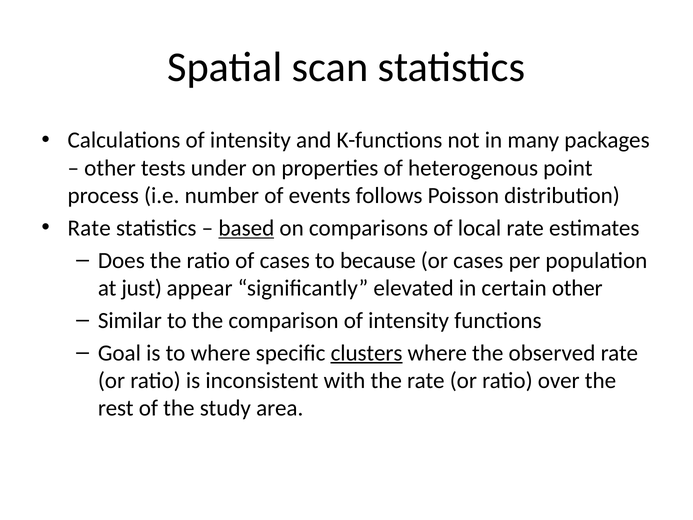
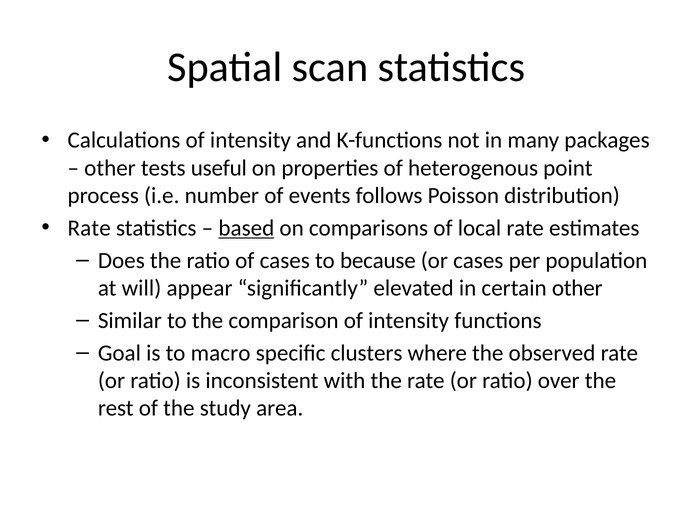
under: under -> useful (219, 168)
just: just -> will (141, 288)
to where: where -> macro (221, 353)
clusters underline: present -> none (367, 353)
